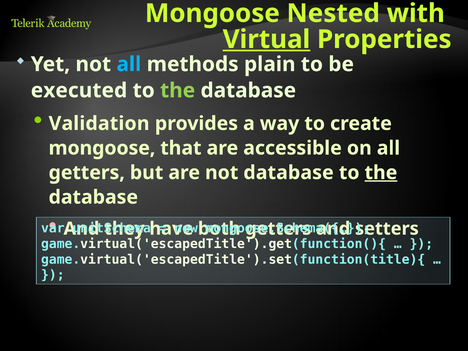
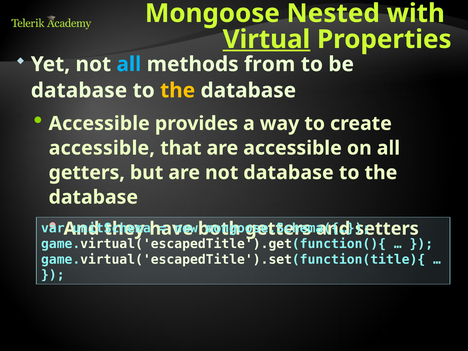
plain: plain -> from (270, 64)
executed: executed -> database (79, 90)
the colour: light green -> yellow (178, 90)
Validation: Validation -> Accessible (99, 124)
mongoose: mongoose -> accessible (102, 148)
the underline: present -> none (381, 173)
